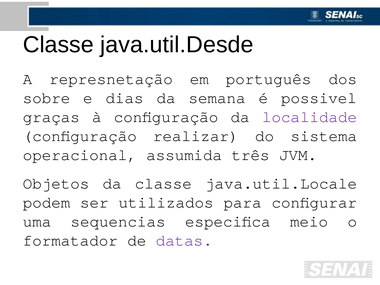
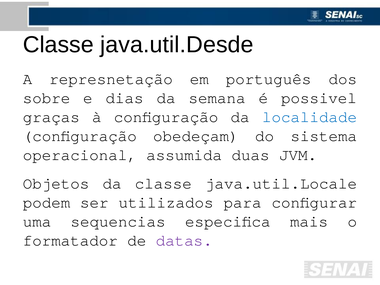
localidade colour: purple -> blue (310, 117)
realizar: realizar -> obedeçam (196, 136)
três: três -> duas (251, 155)
meio: meio -> mais (309, 222)
